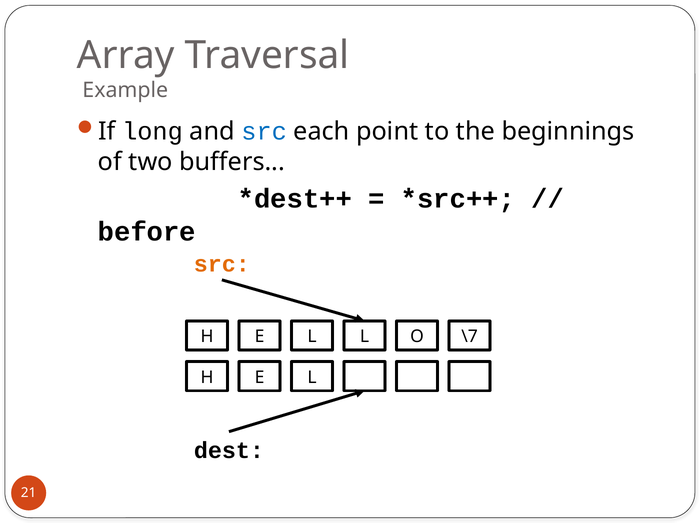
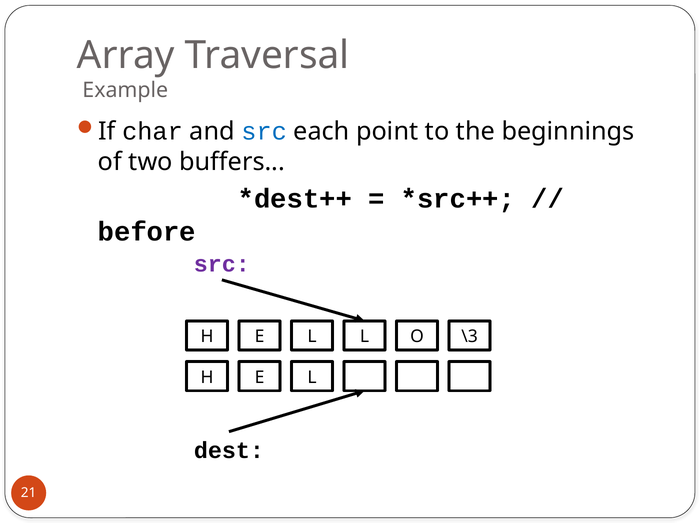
long: long -> char (152, 131)
src colour: orange -> purple (222, 264)
\7: \7 -> \3 (470, 337)
